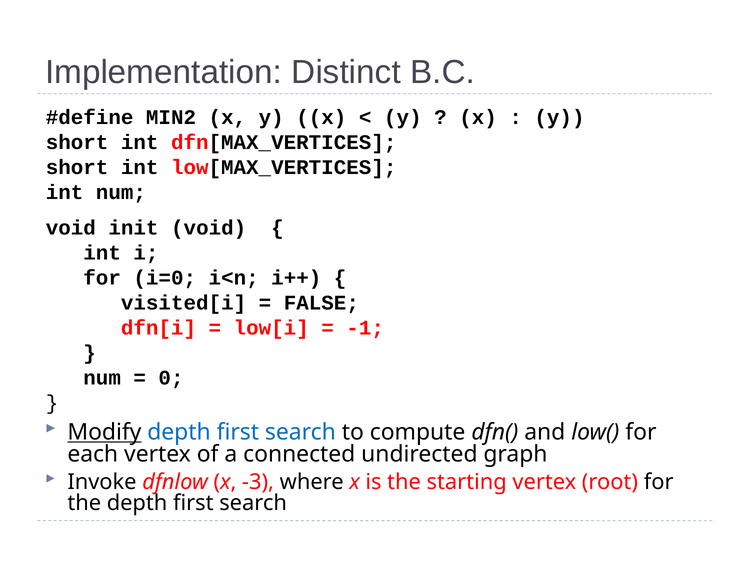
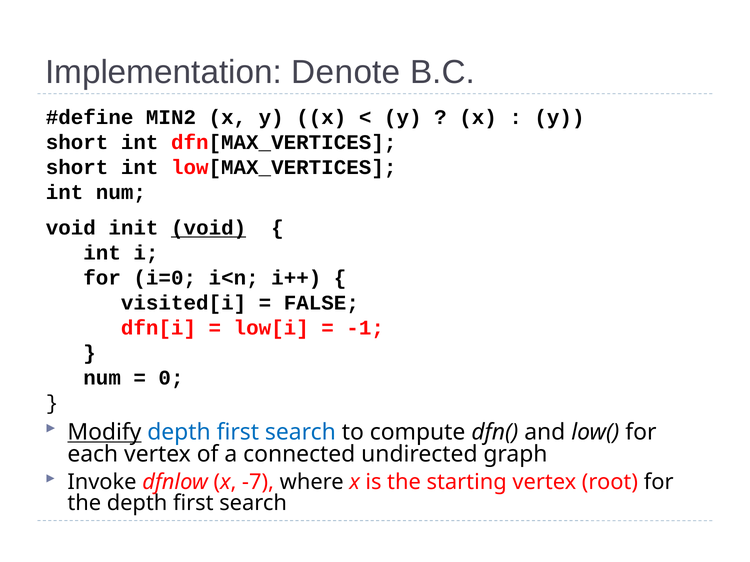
Distinct: Distinct -> Denote (346, 72)
void underline: none -> present (209, 228)
-3: -3 -> -7 (258, 482)
